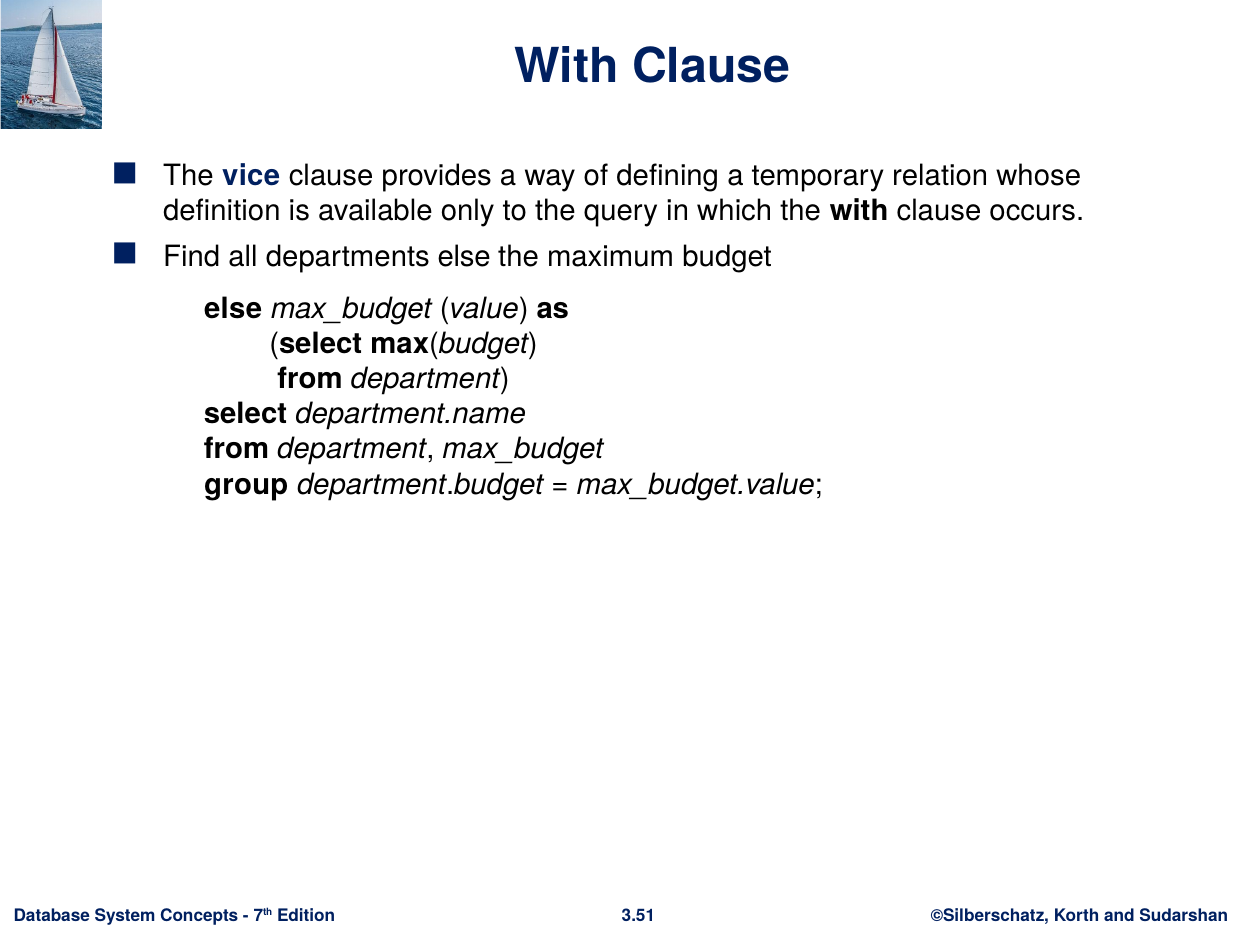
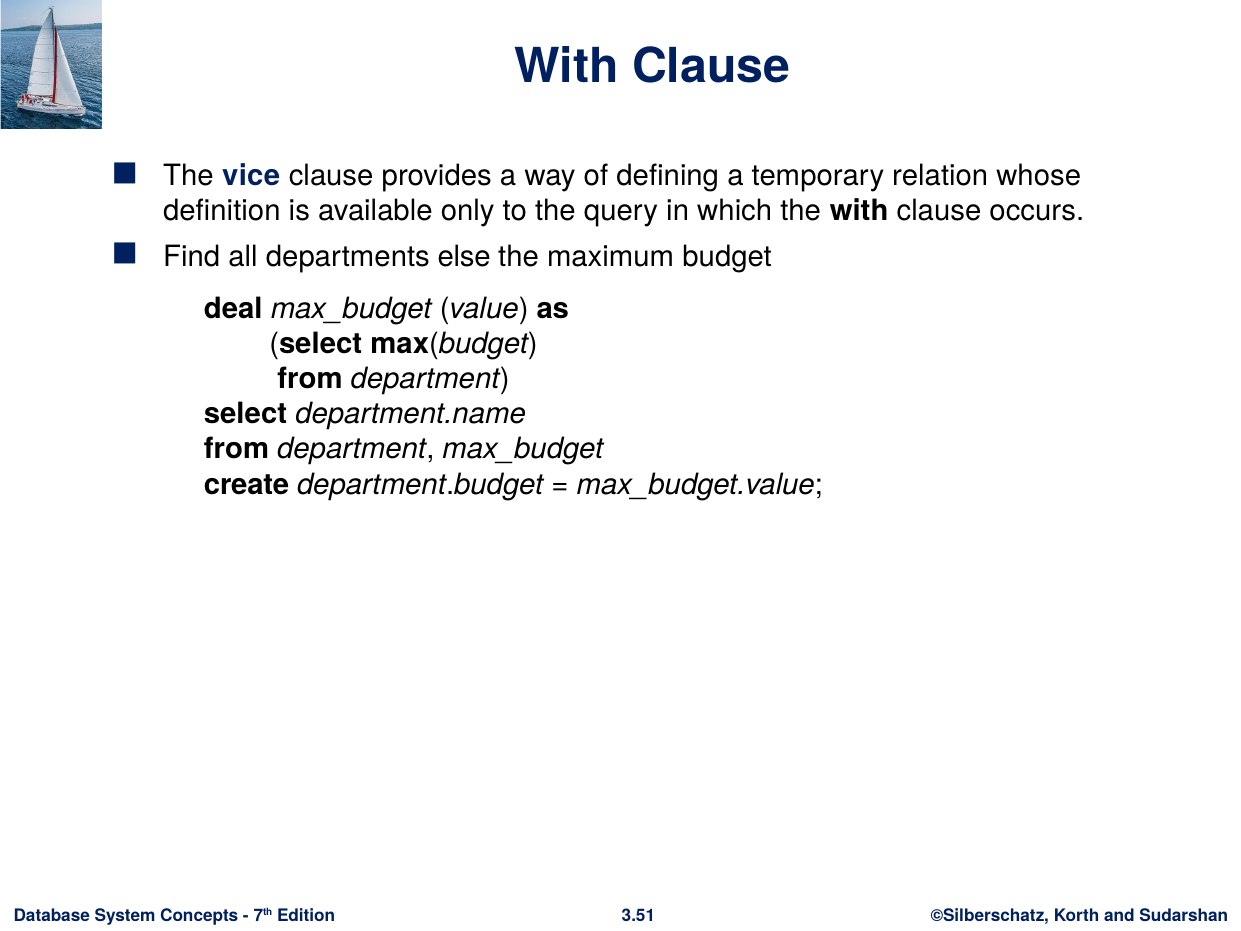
else: else -> deal (233, 308)
group: group -> create (247, 484)
